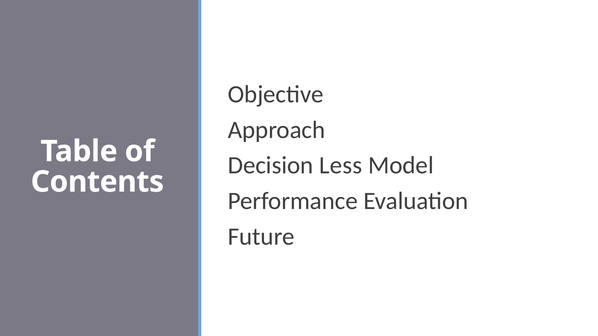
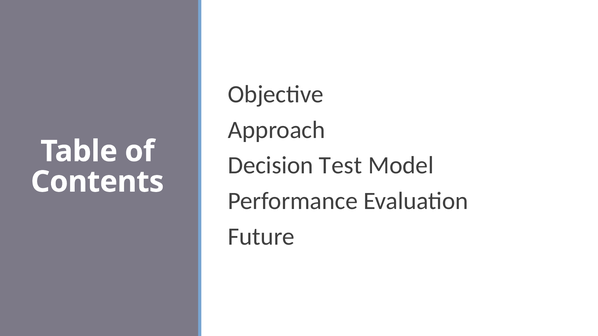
Less: Less -> Test (341, 166)
